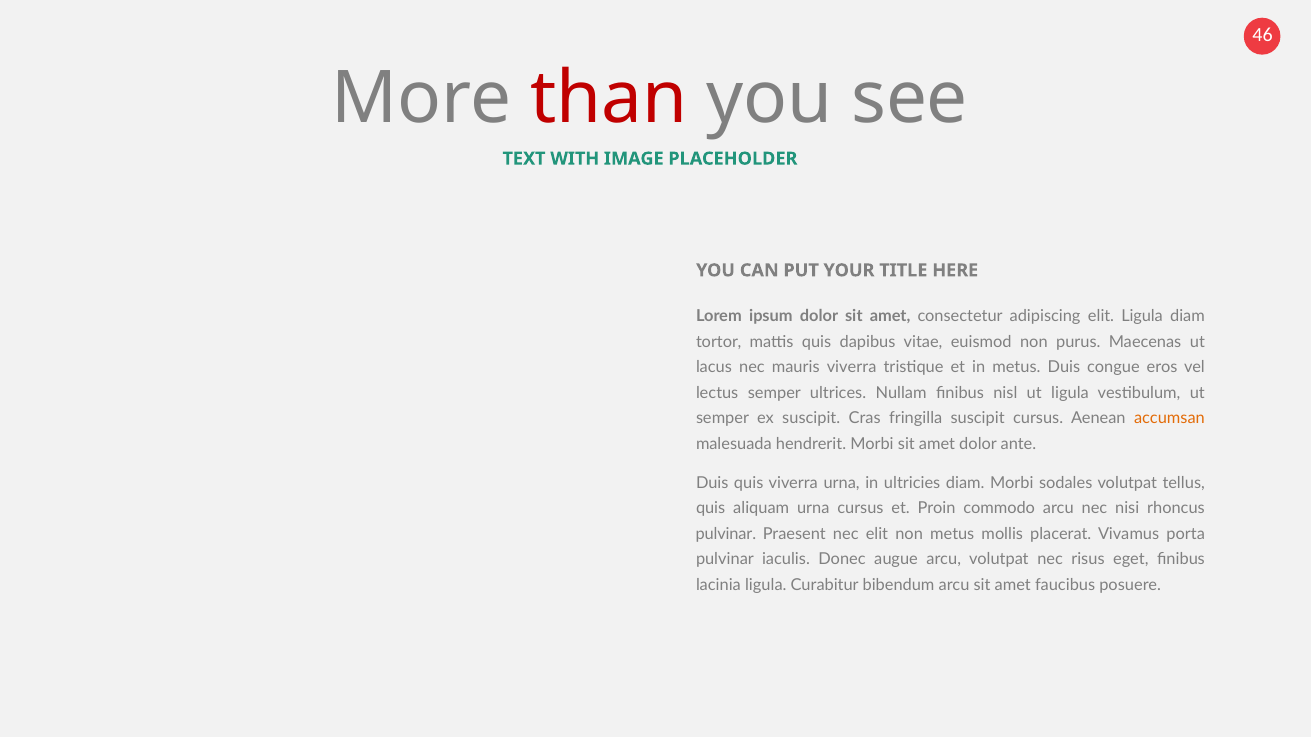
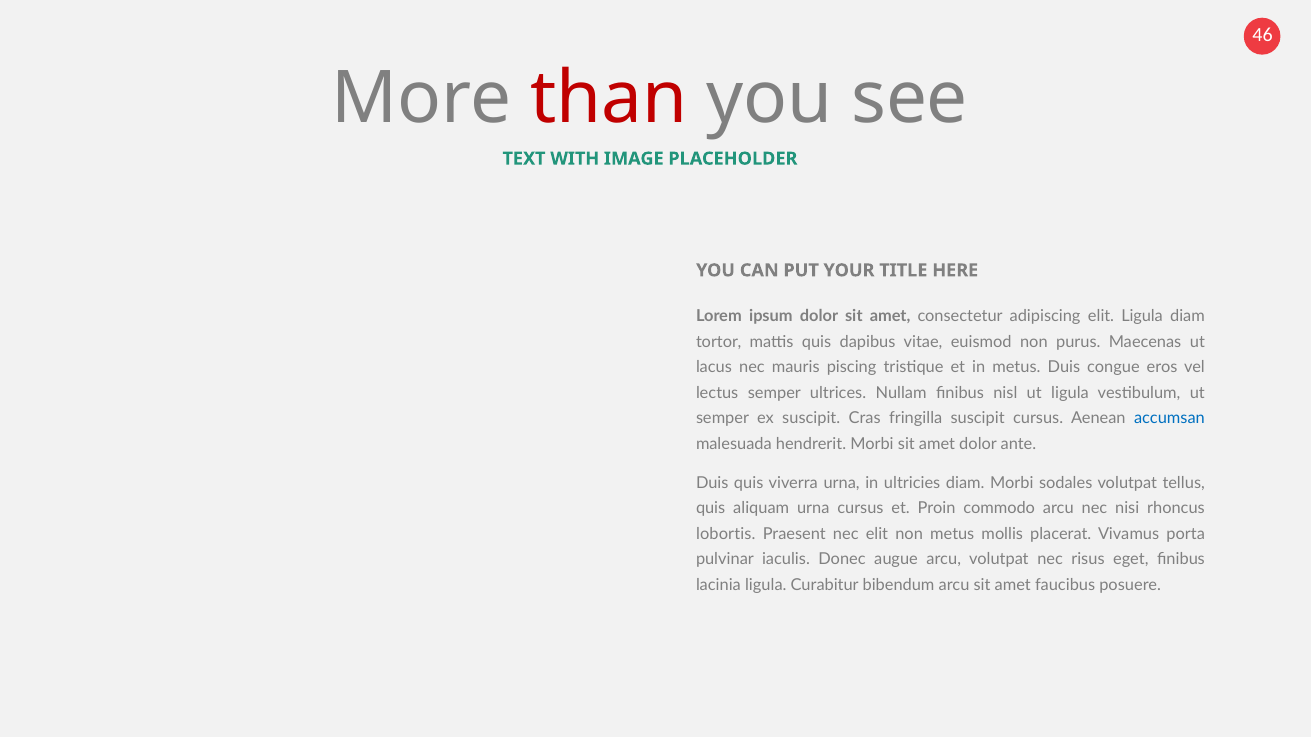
mauris viverra: viverra -> piscing (852, 368)
accumsan colour: orange -> blue (1169, 419)
pulvinar: pulvinar -> lobortis (726, 534)
